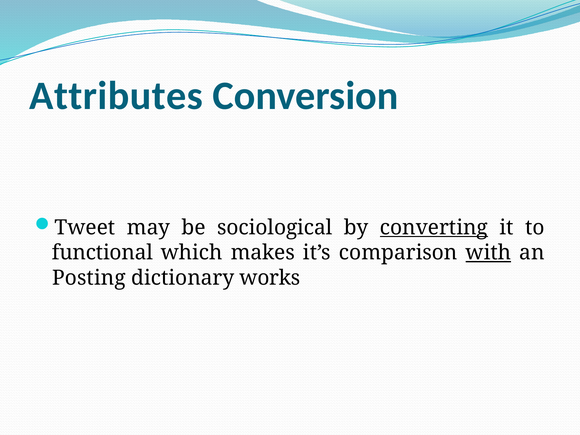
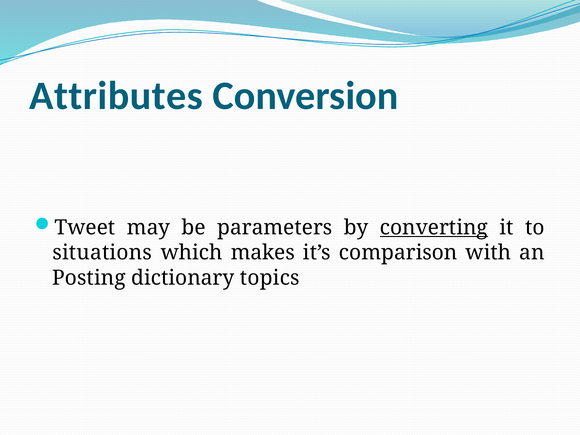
sociological: sociological -> parameters (275, 228)
functional: functional -> situations (102, 253)
with underline: present -> none (488, 253)
works: works -> topics (270, 278)
